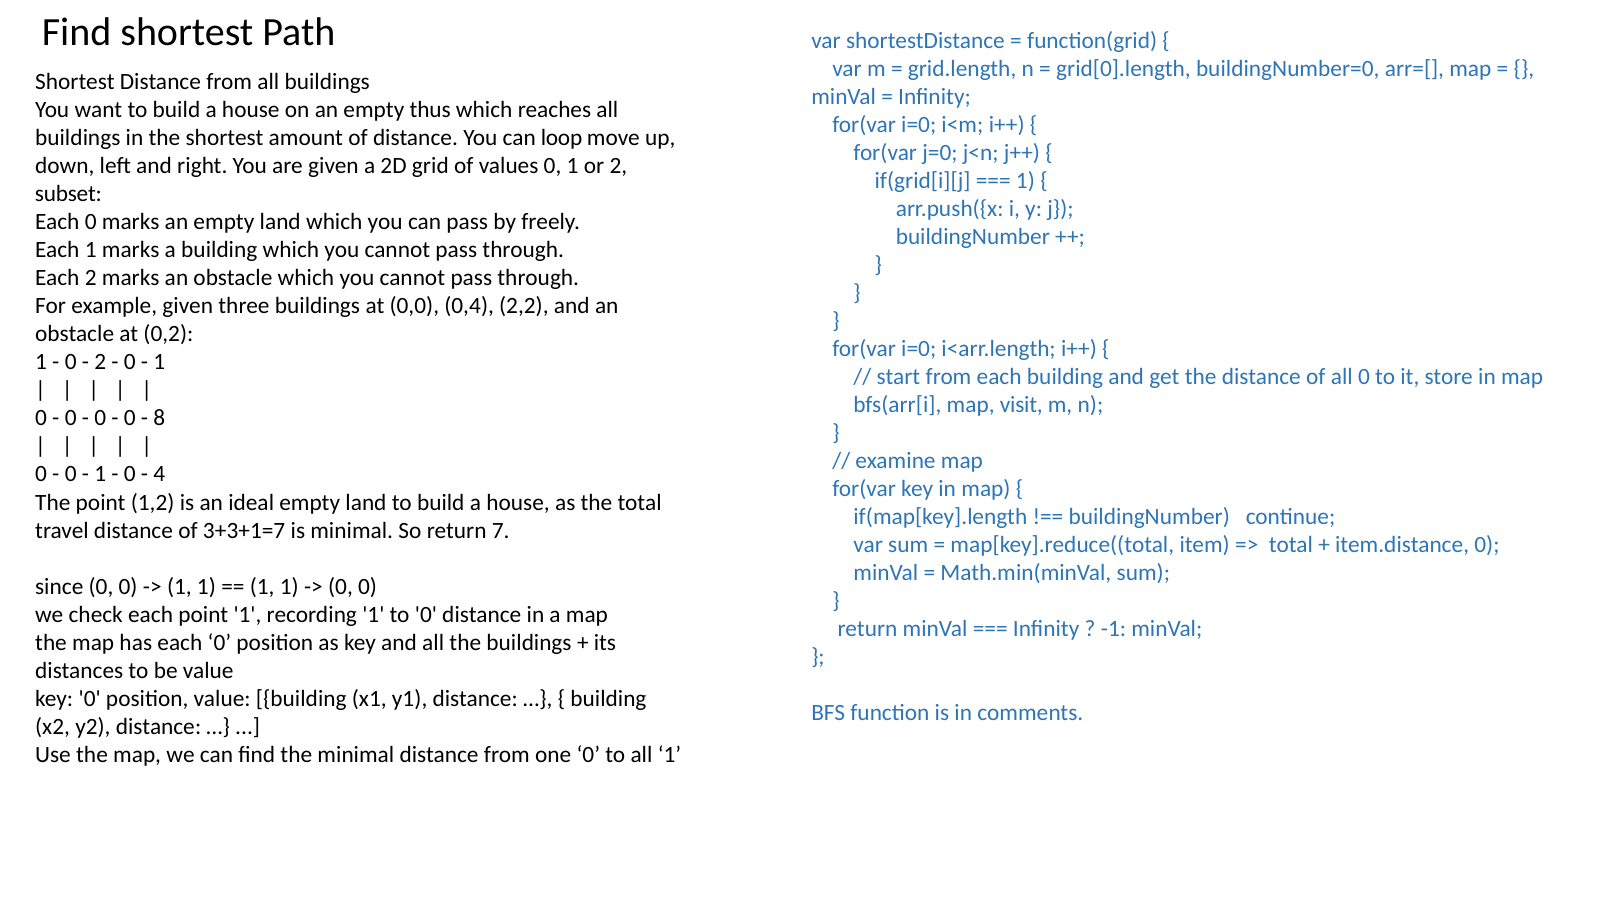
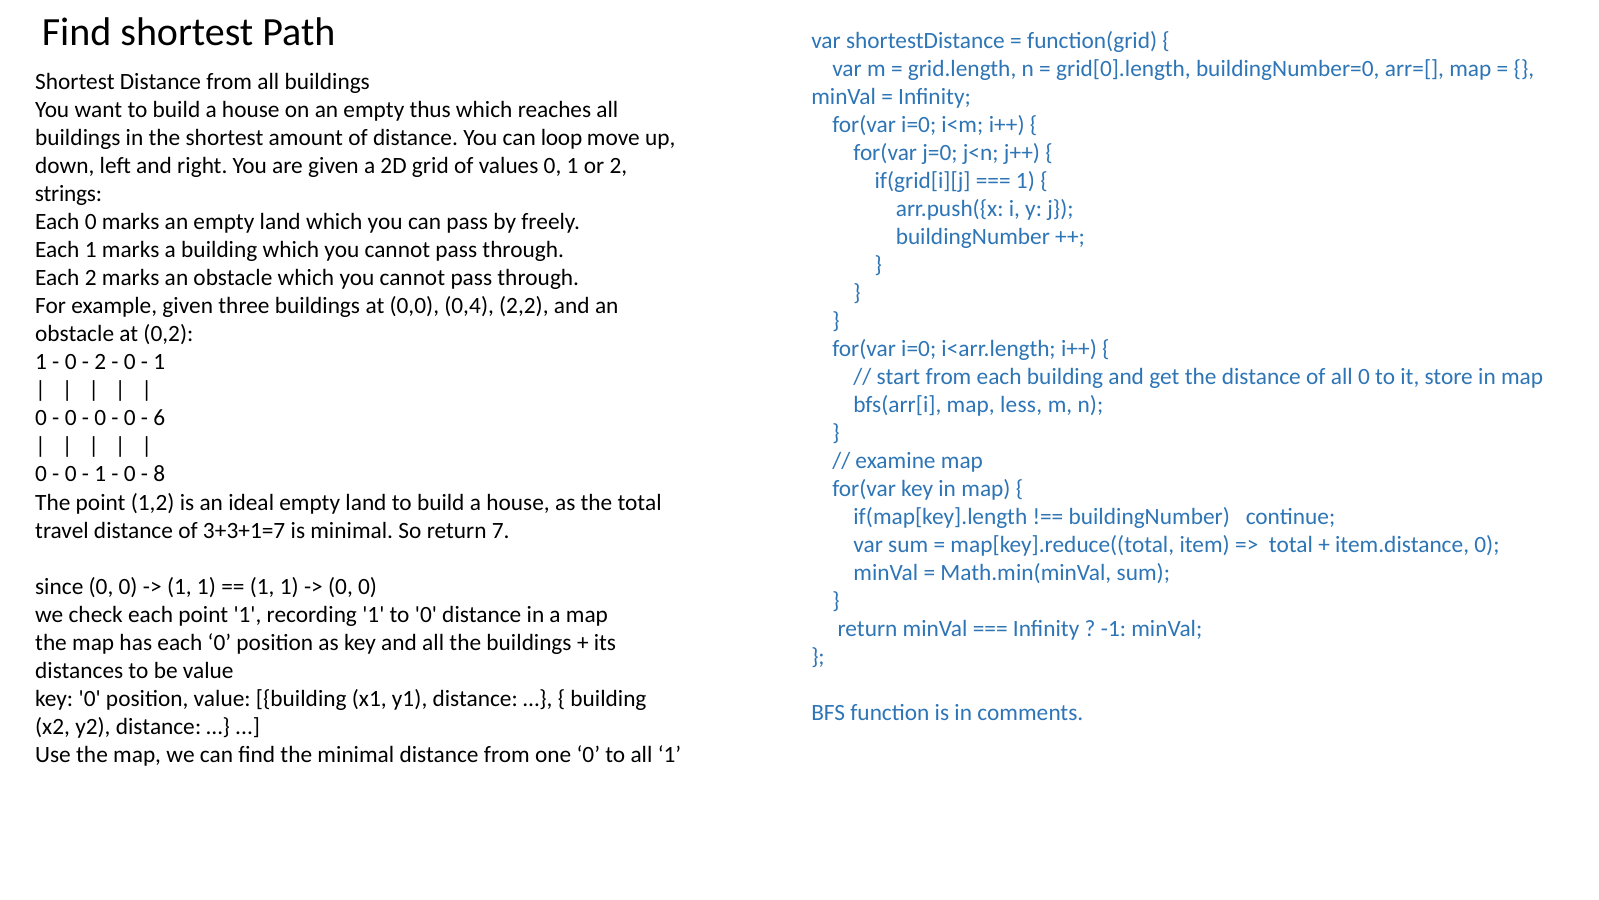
subset: subset -> strings (68, 194)
visit: visit -> less (1021, 404)
8: 8 -> 6 (159, 418)
4: 4 -> 8 (159, 474)
